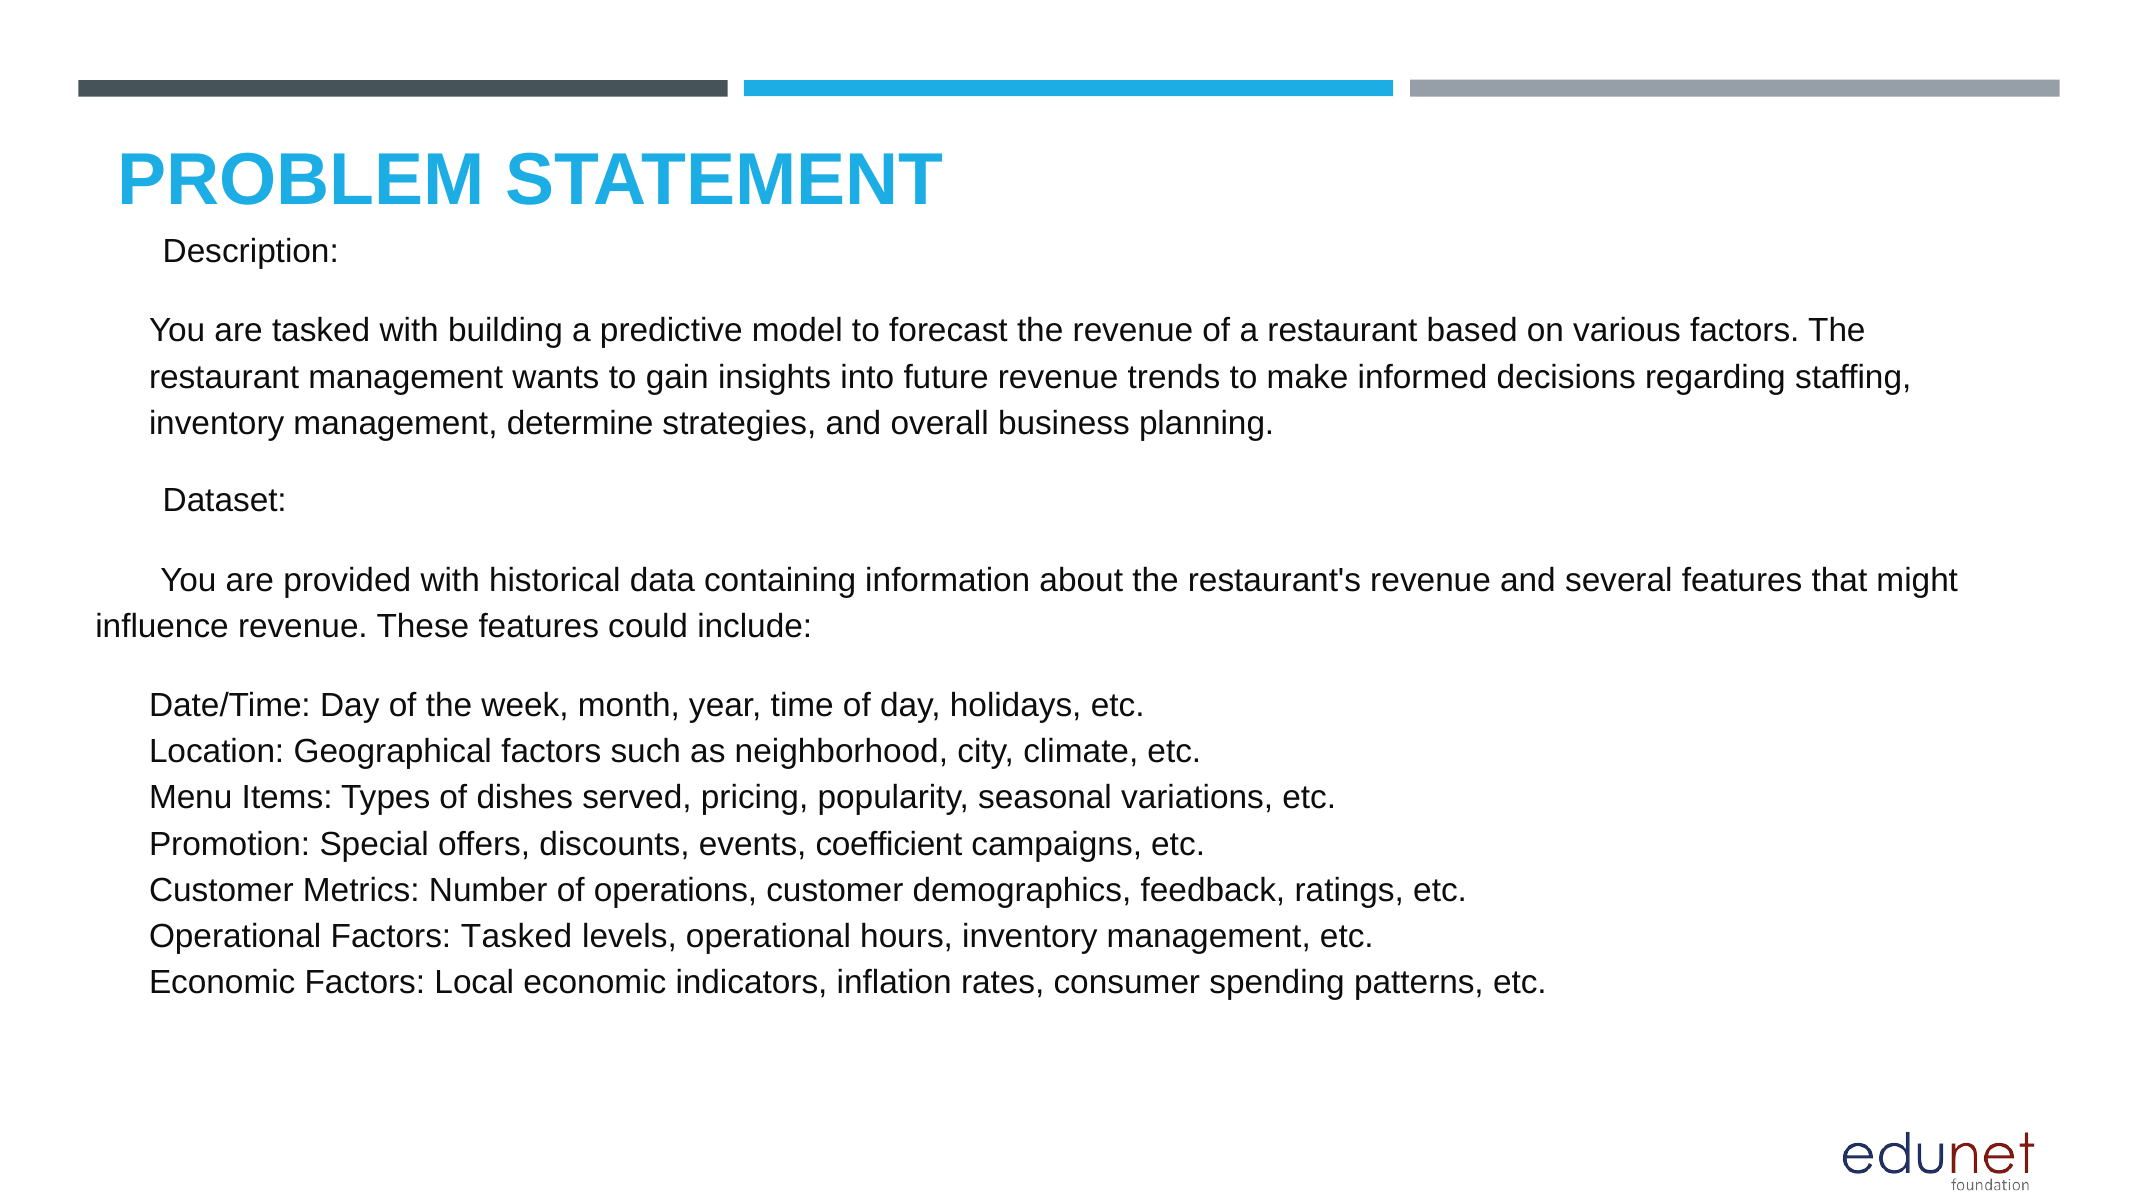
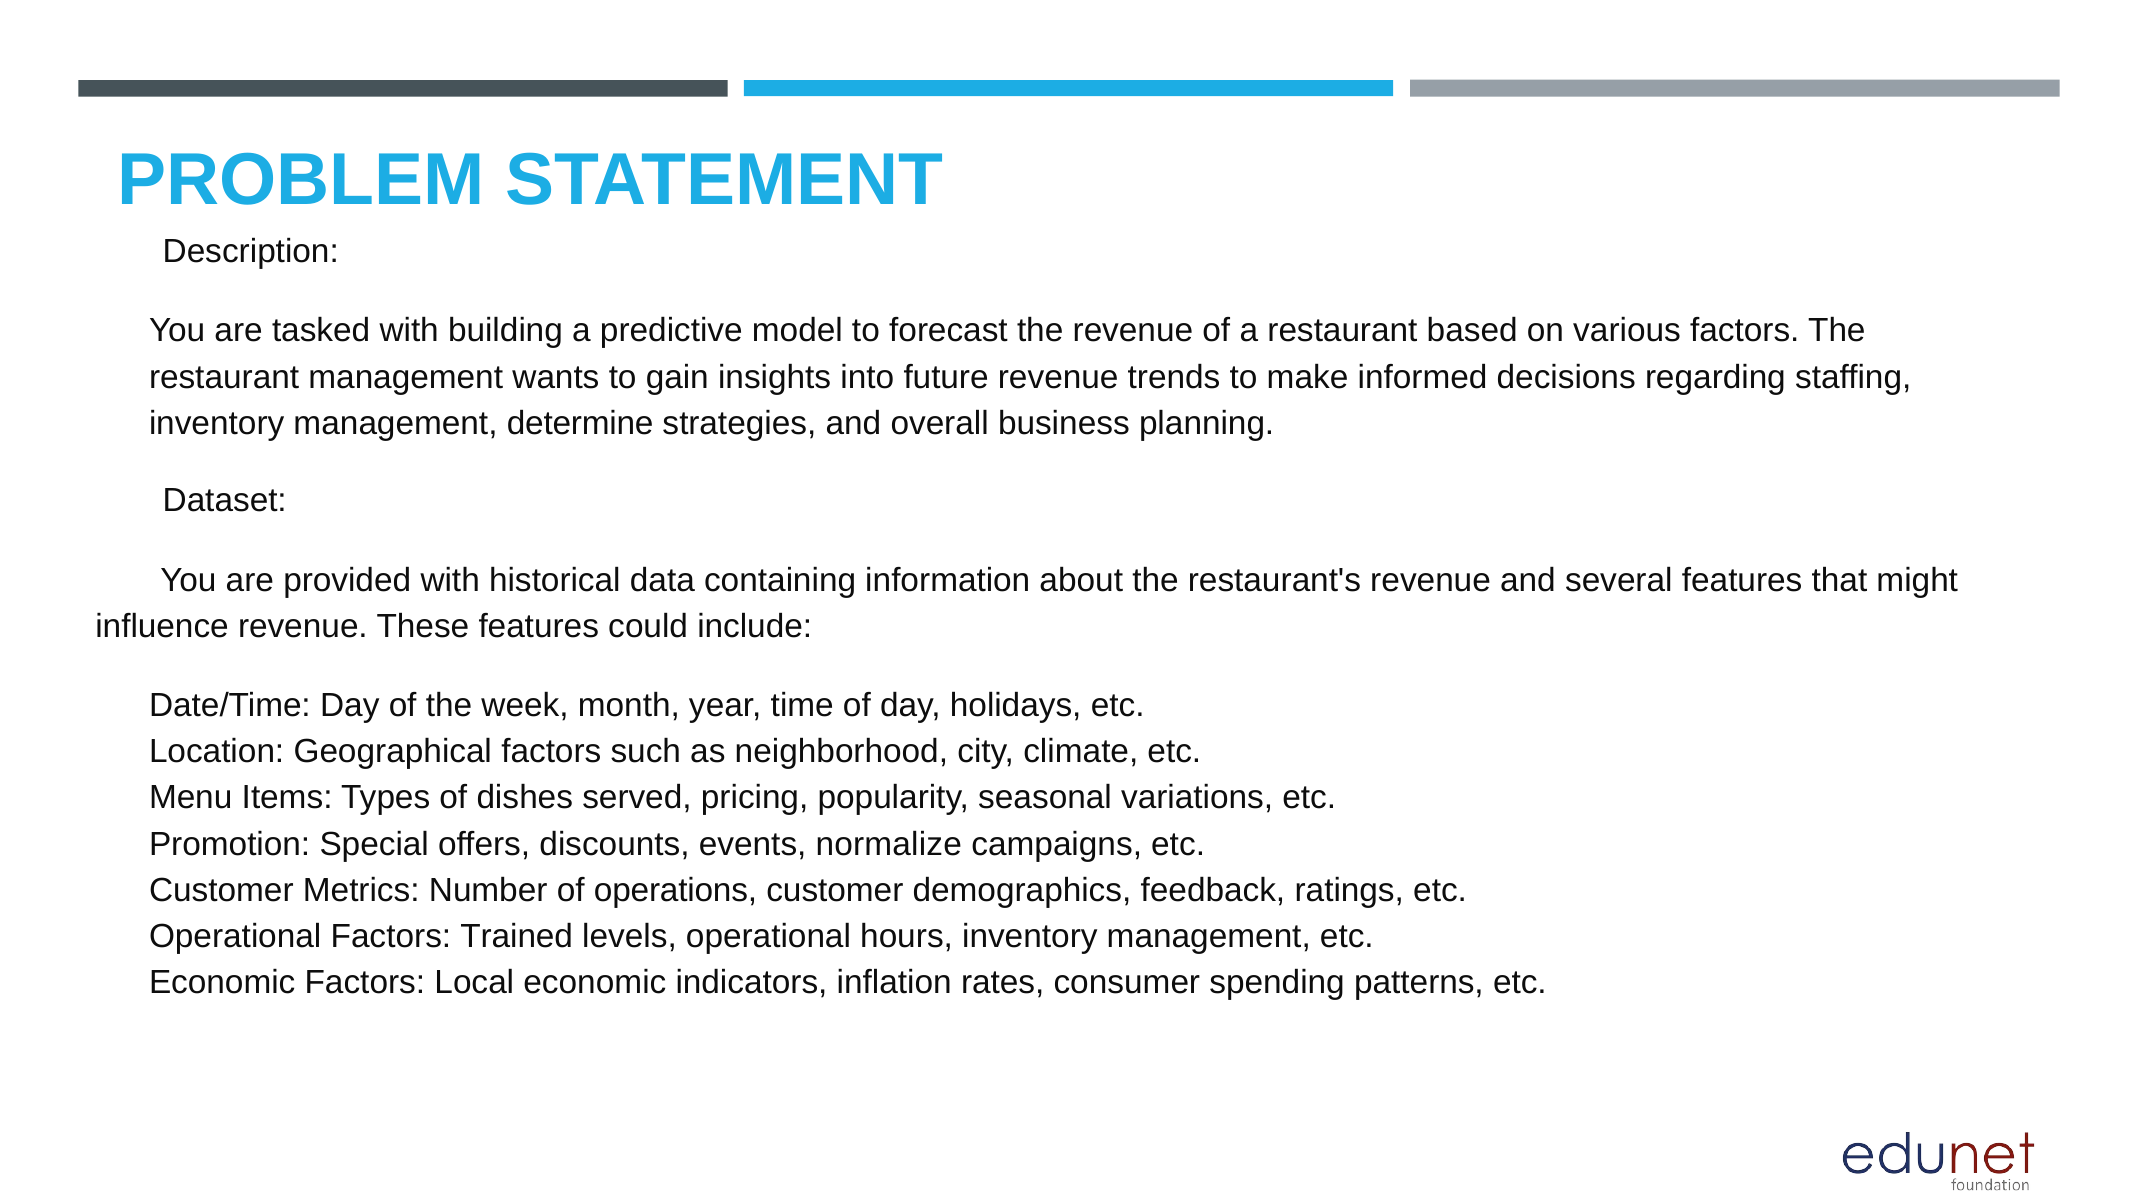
coefficient: coefficient -> normalize (889, 844)
Factors Tasked: Tasked -> Trained (517, 936)
